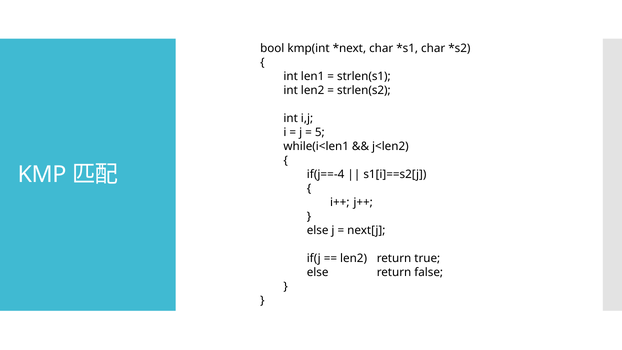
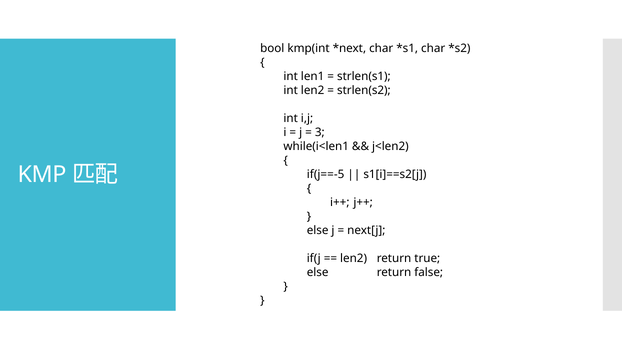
5: 5 -> 3 (320, 132)
if(j==-4: if(j==-4 -> if(j==-5 (326, 174)
